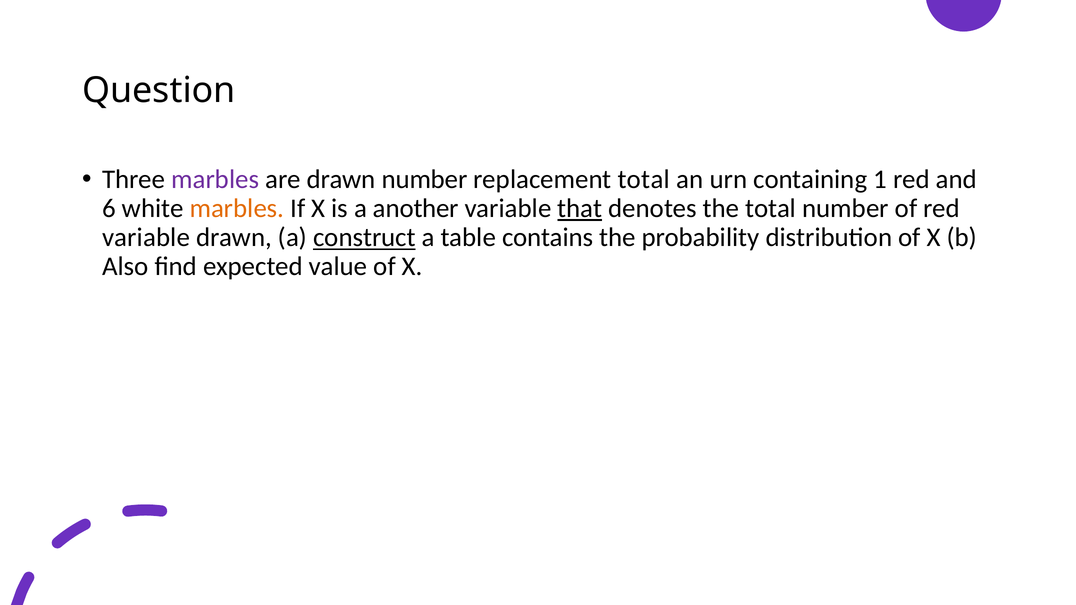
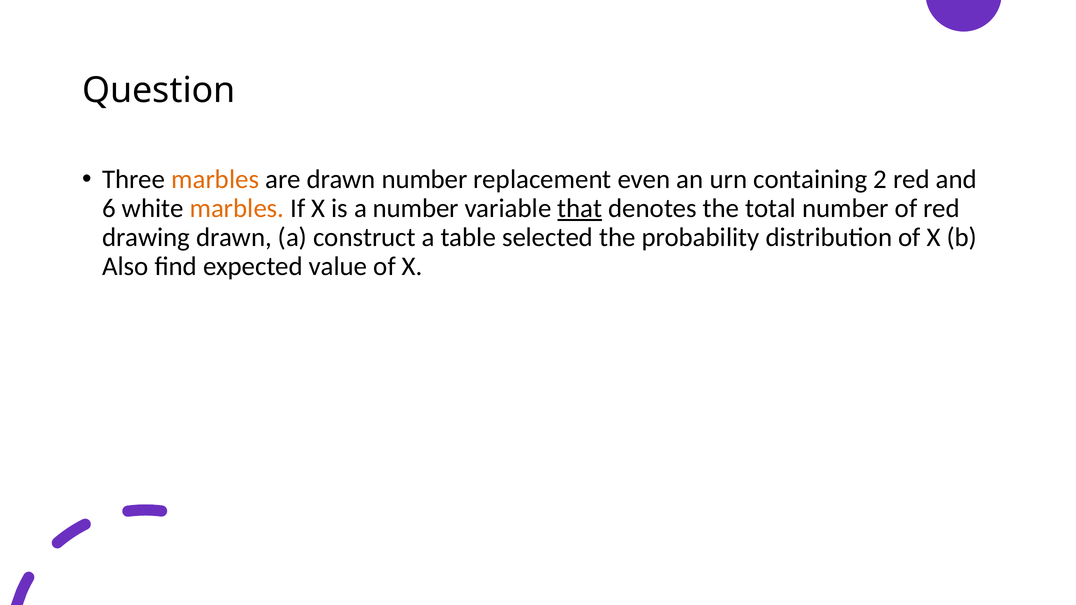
marbles colour: purple -> orange (215, 180)
replacement total: total -> even (644, 180)
1: 1 -> 2 (880, 180)
a another: another -> number (416, 209)
variable: variable -> drawing (146, 238)
construct underline: present -> none (364, 238)
contains: contains -> selected (547, 238)
